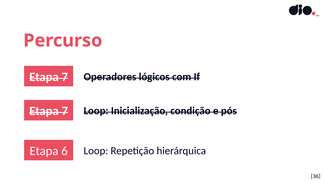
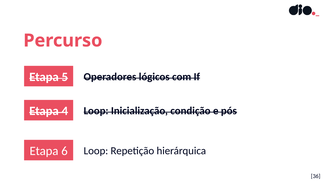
7: 7 -> 5 (65, 77)
7: 7 -> 4 (65, 111)
